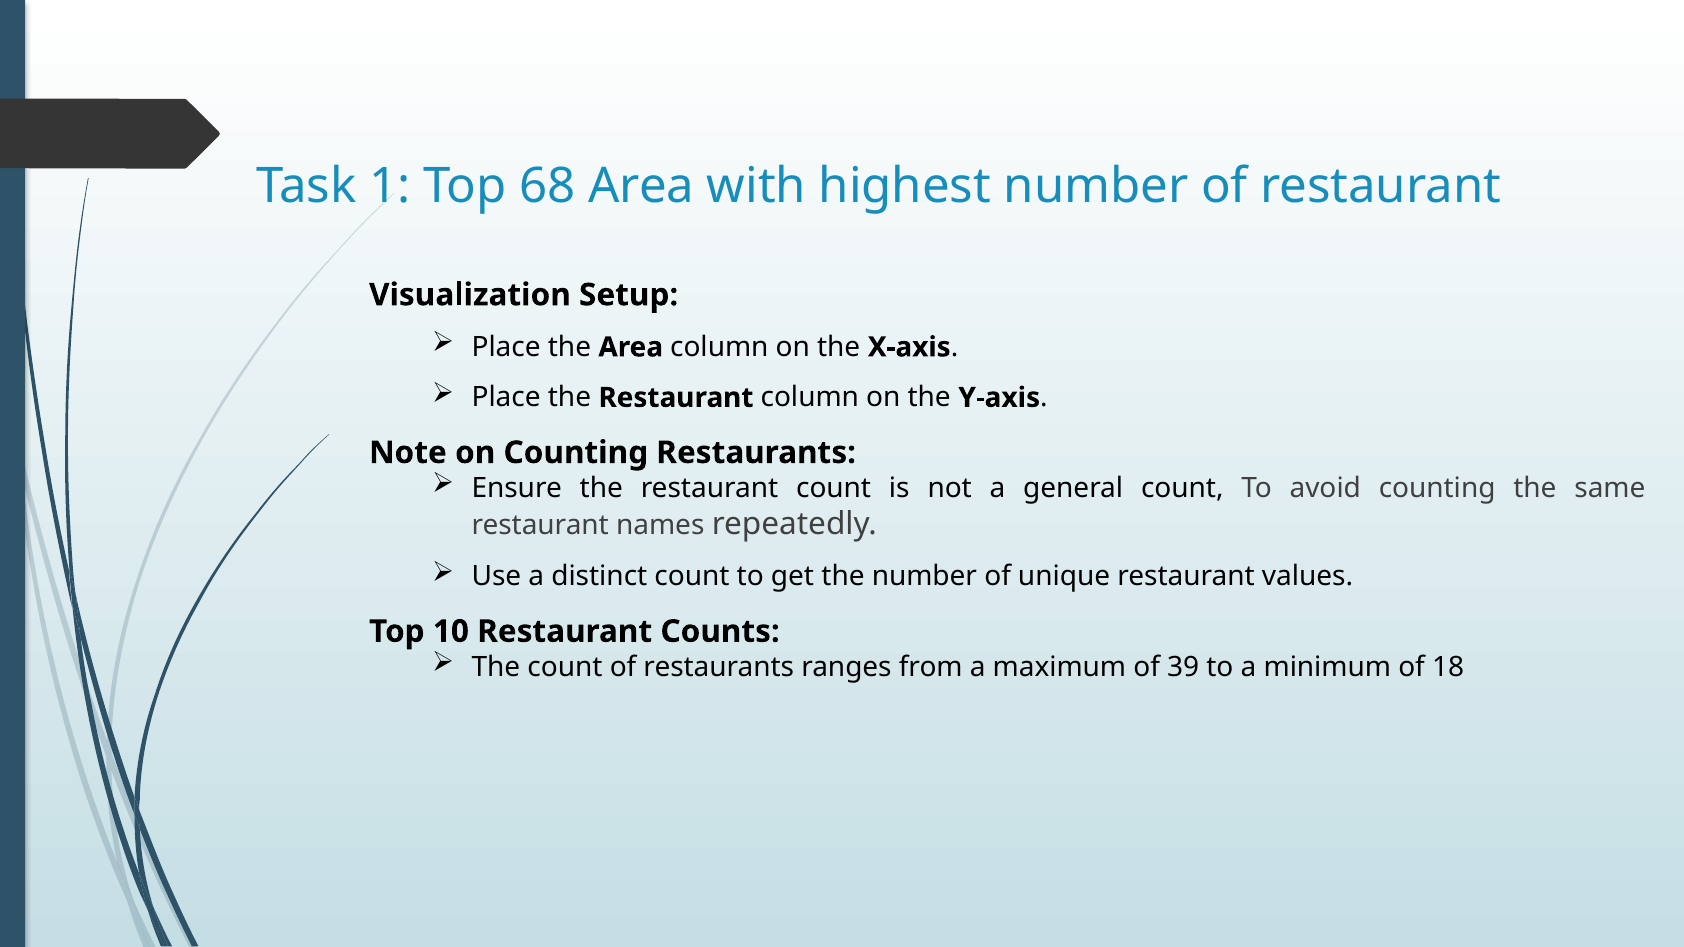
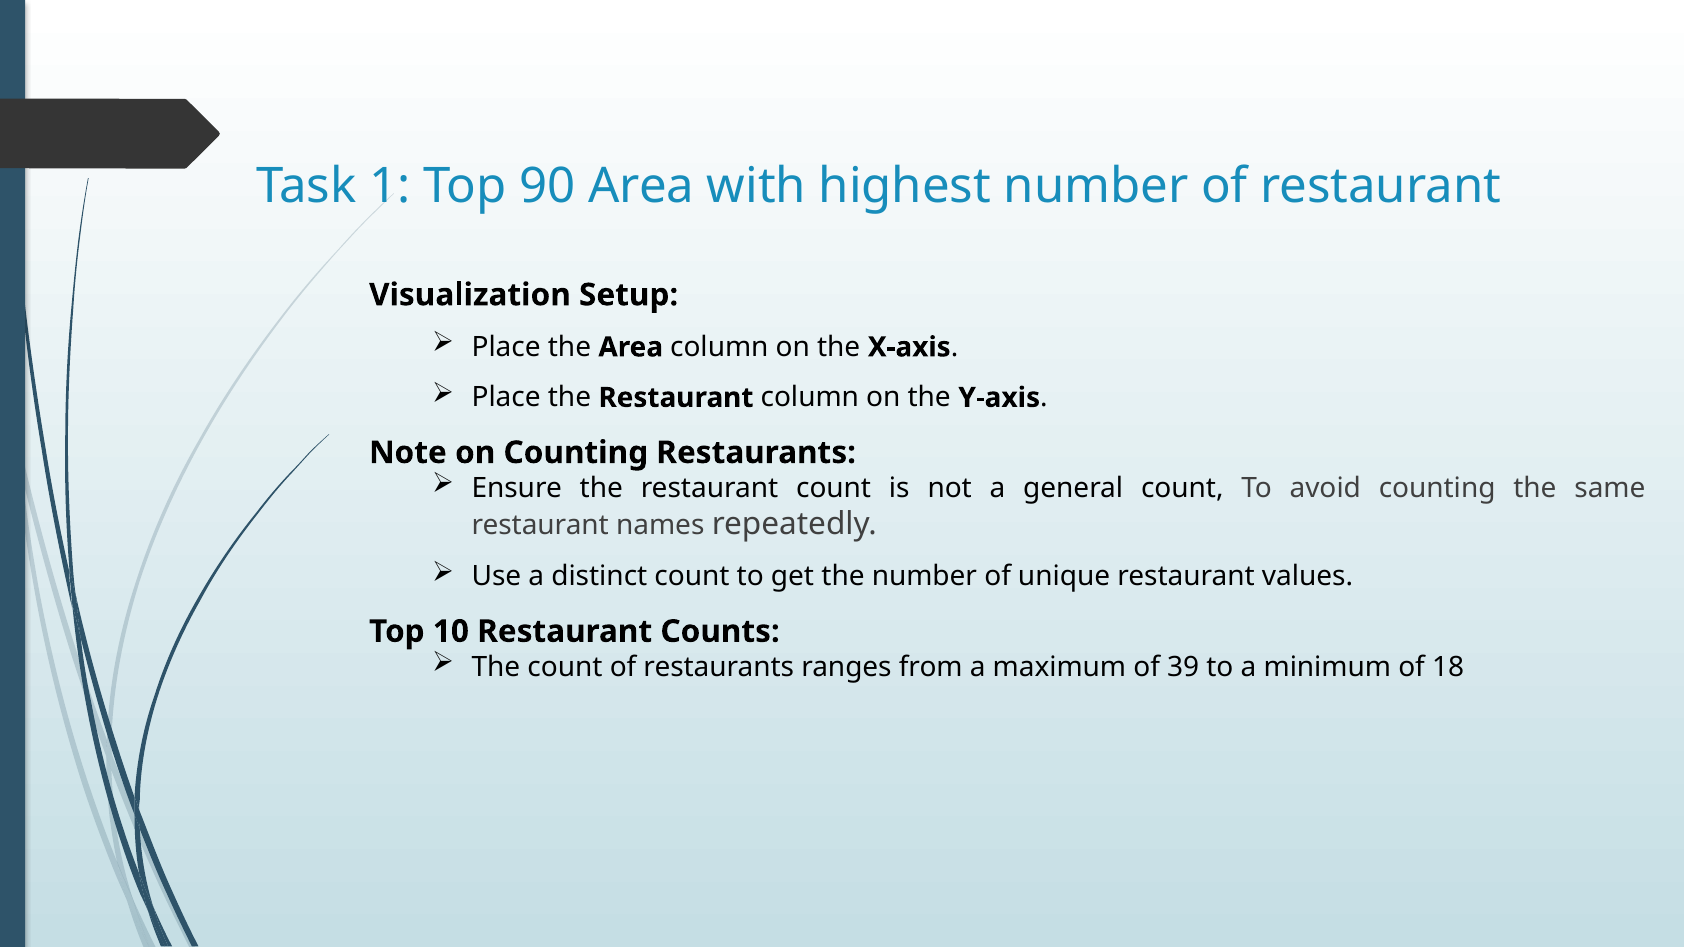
68: 68 -> 90 (548, 187)
